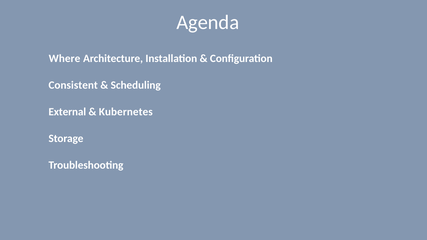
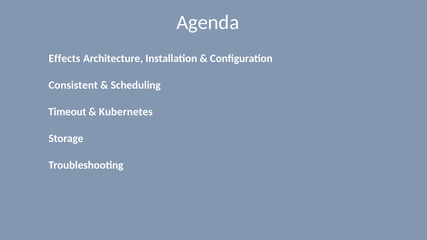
Where: Where -> Effects (65, 58)
External: External -> Timeout (67, 112)
